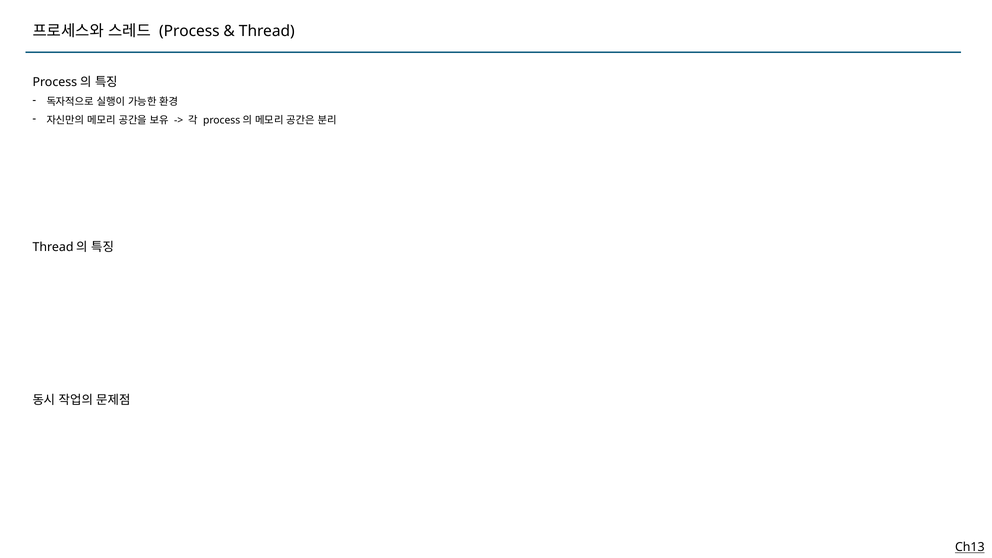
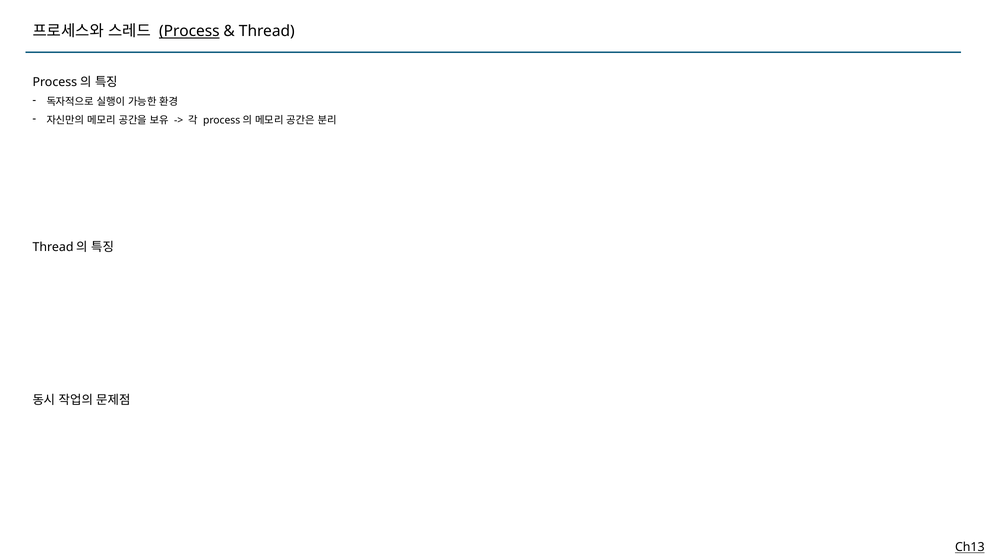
Process underline: none -> present (189, 31)
